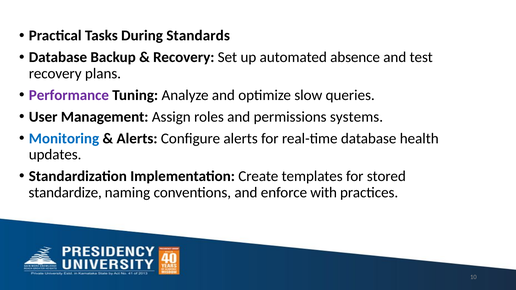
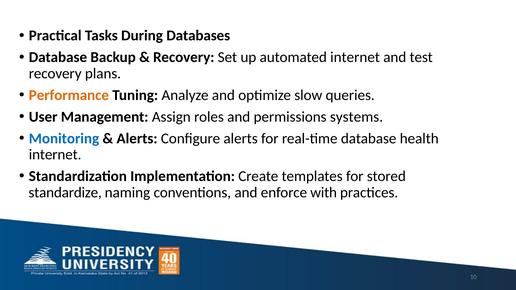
Standards: Standards -> Databases (198, 36)
automated absence: absence -> internet (355, 57)
Performance colour: purple -> orange (69, 95)
updates: updates -> internet (55, 155)
